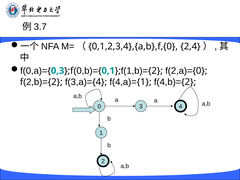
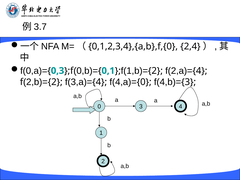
0: 0 -> 4 (200, 71)
1: 1 -> 0 (144, 82)
2: 2 -> 3 (189, 82)
